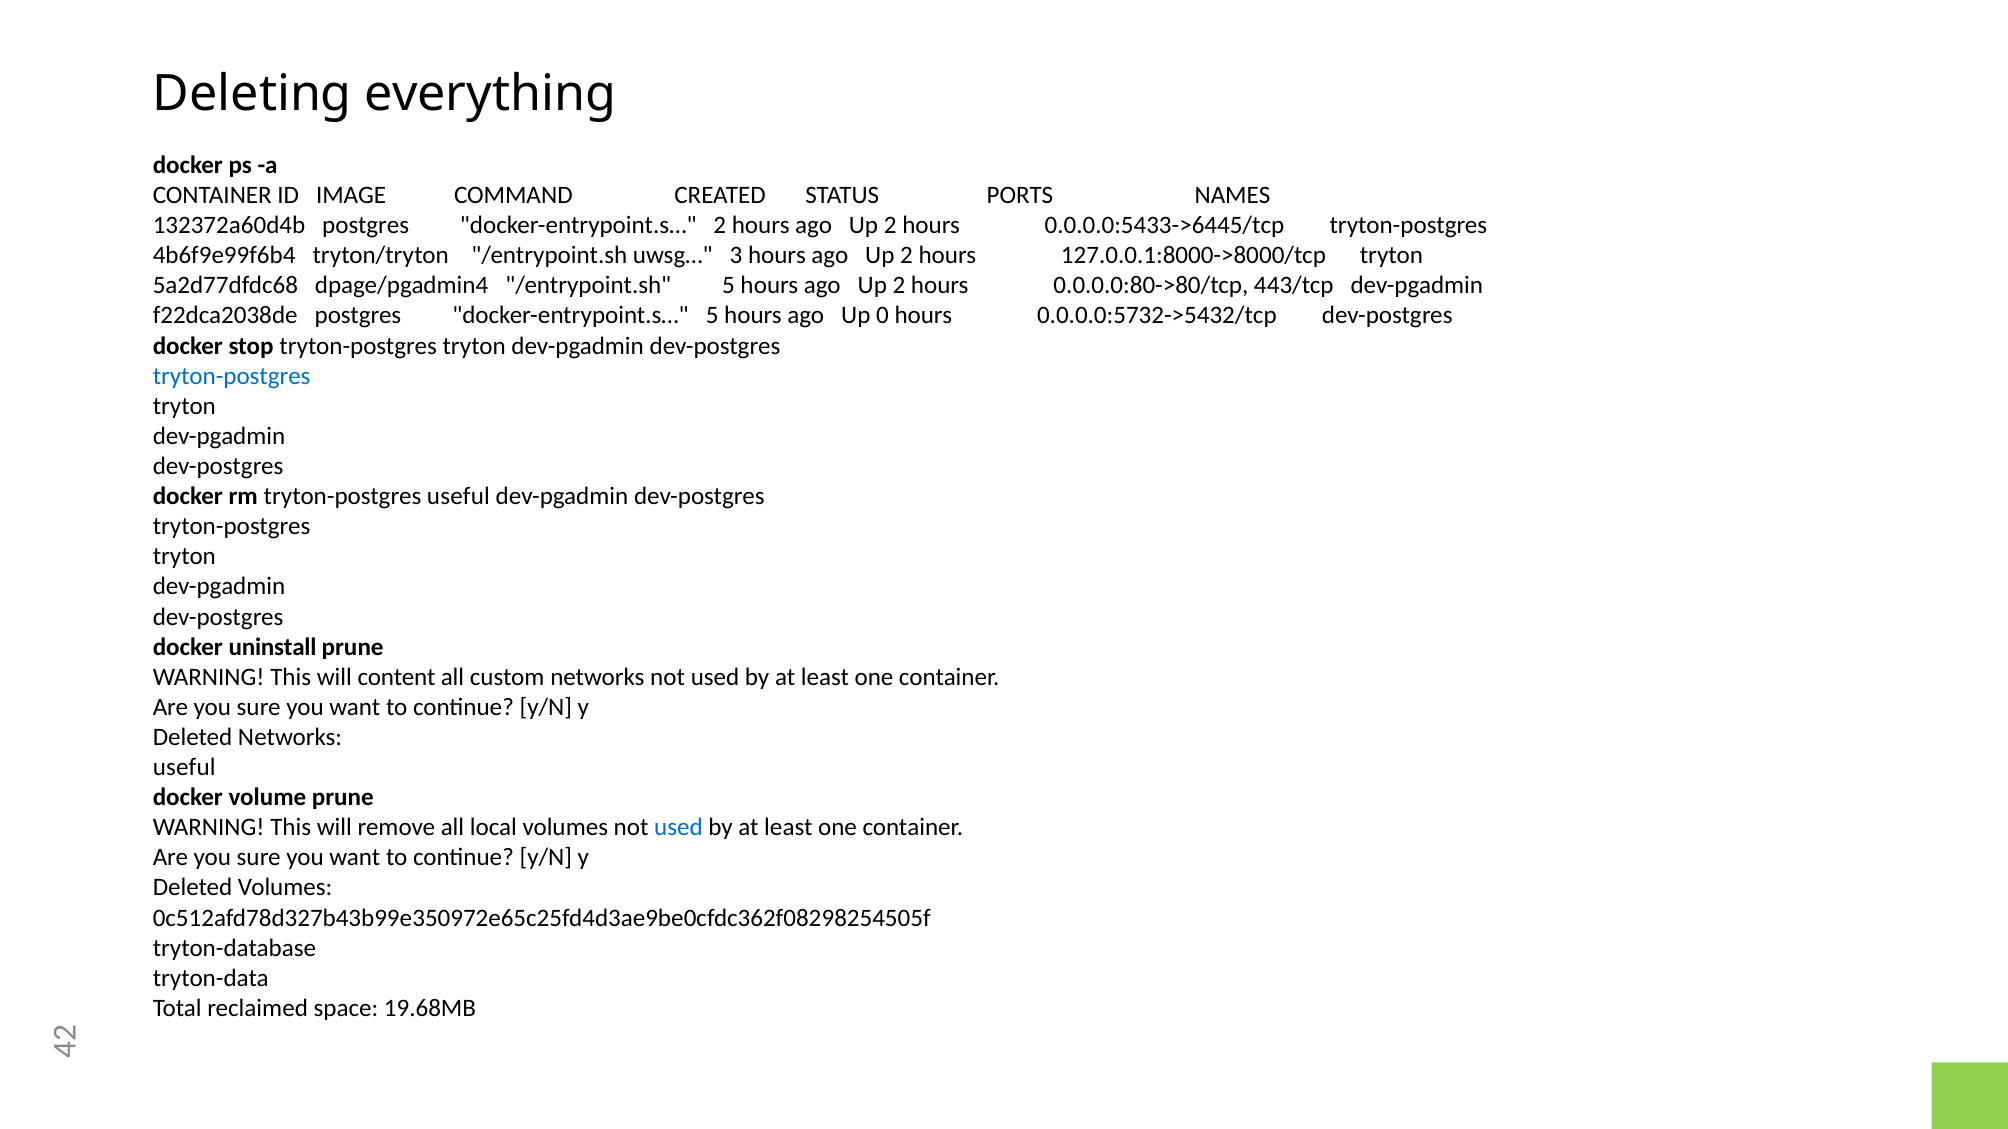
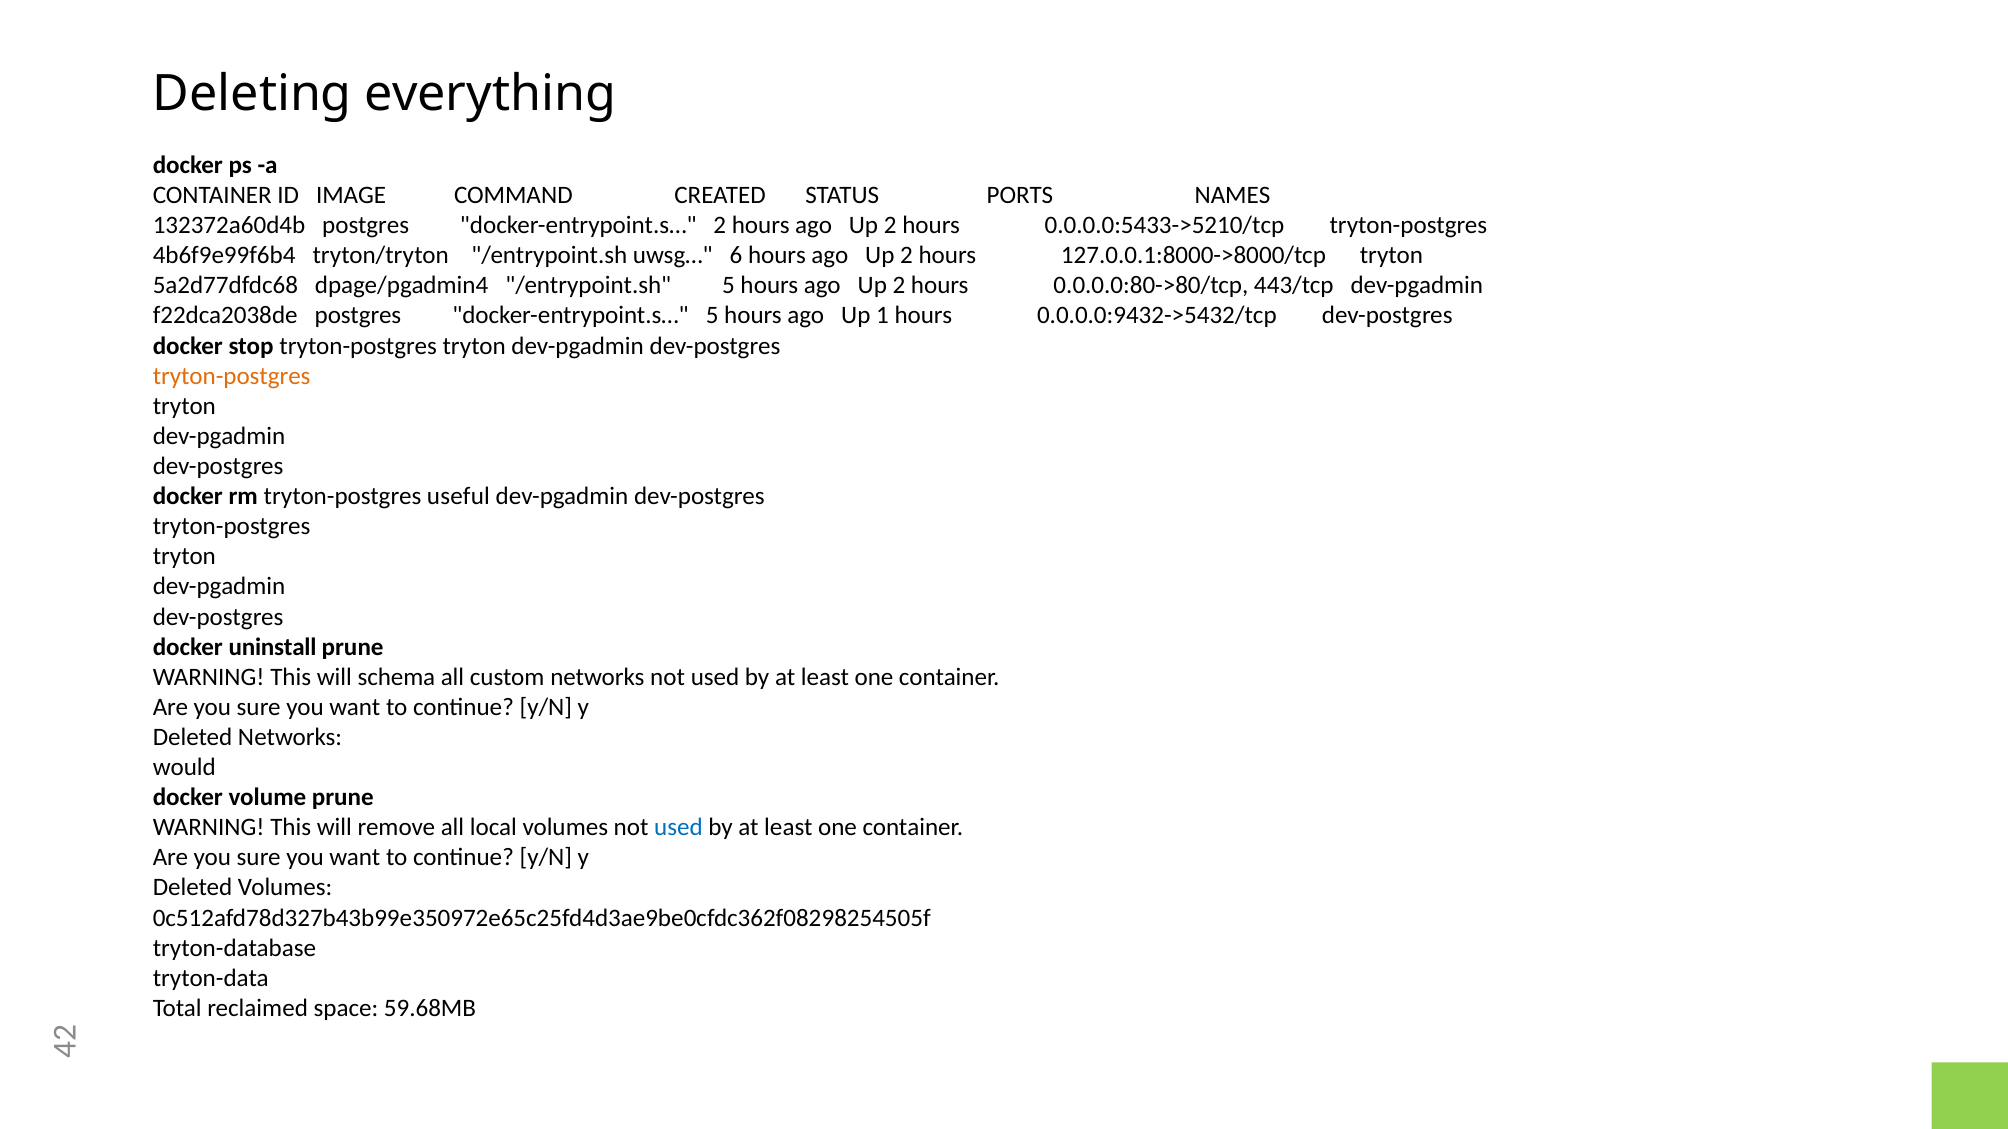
0.0.0.0:5433->6445/tcp: 0.0.0.0:5433->6445/tcp -> 0.0.0.0:5433->5210/tcp (1164, 225)
3: 3 -> 6 (736, 256)
0: 0 -> 1 (882, 316)
0.0.0.0:5732->5432/tcp: 0.0.0.0:5732->5432/tcp -> 0.0.0.0:9432->5432/tcp (1157, 316)
tryton-postgres colour: blue -> orange (232, 376)
content: content -> schema (396, 677)
useful: useful -> would (184, 768)
19.68MB: 19.68MB -> 59.68MB (430, 1009)
